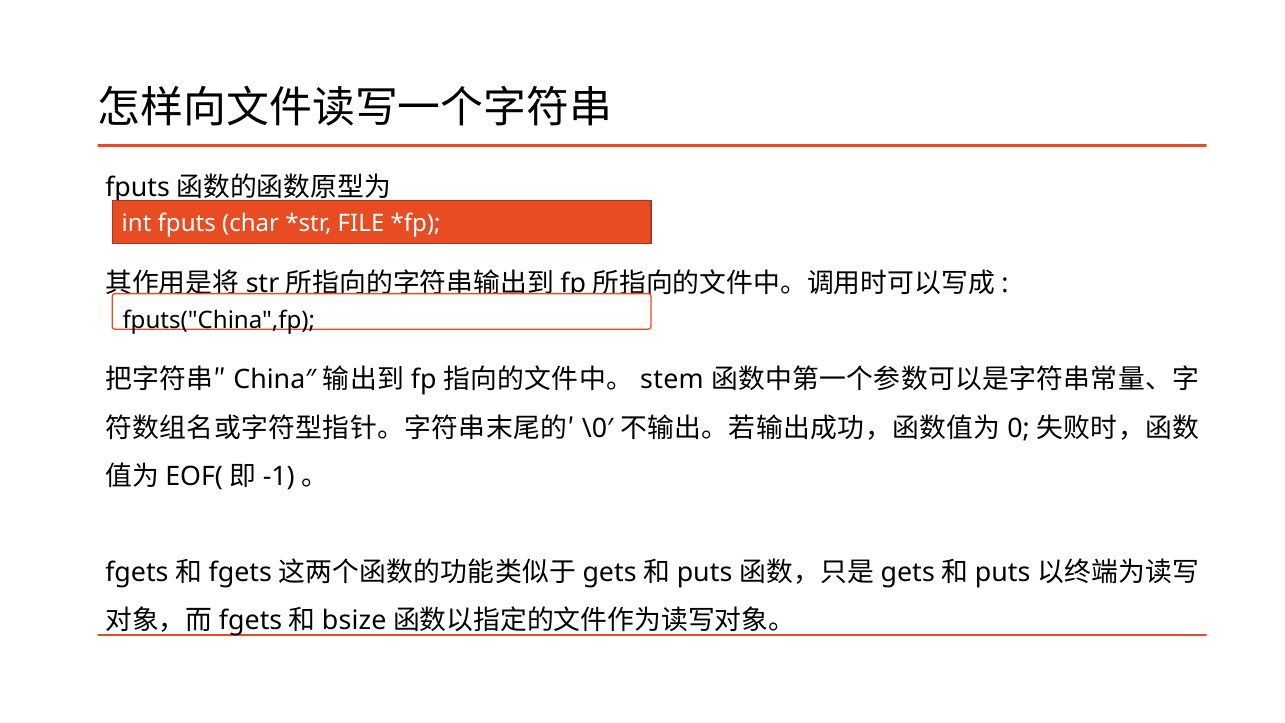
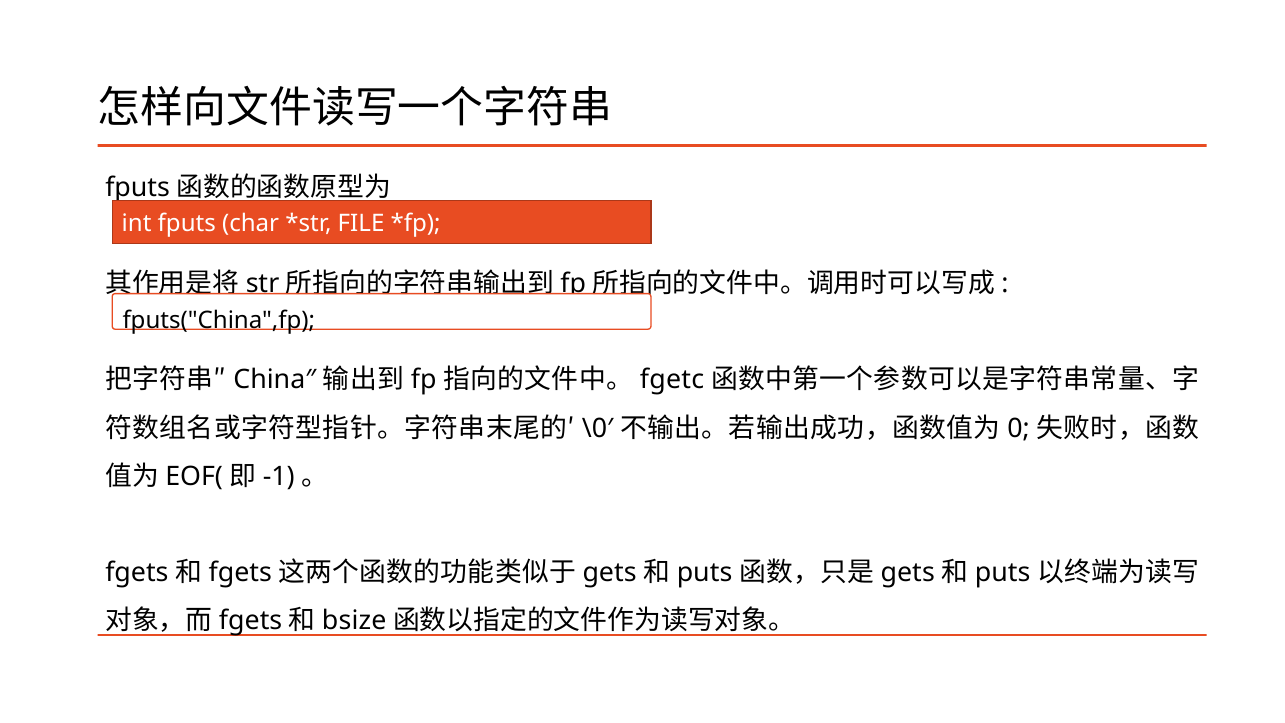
stem: stem -> fgetc (672, 380)
